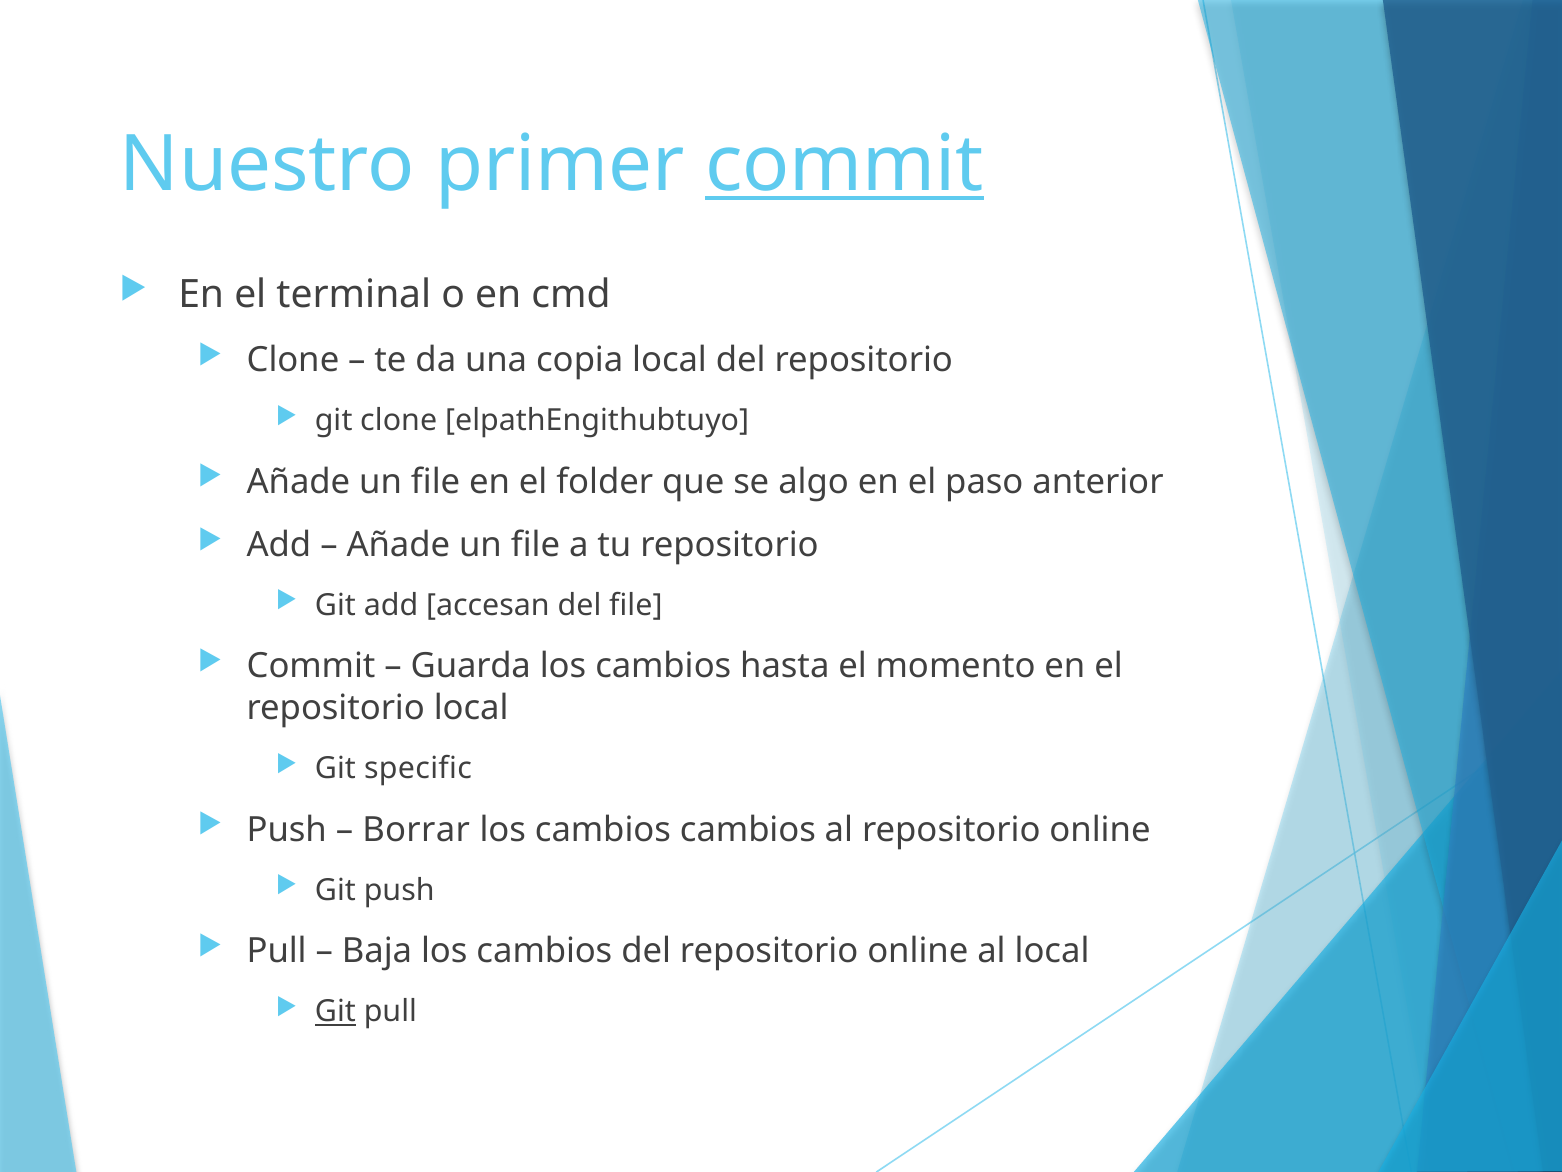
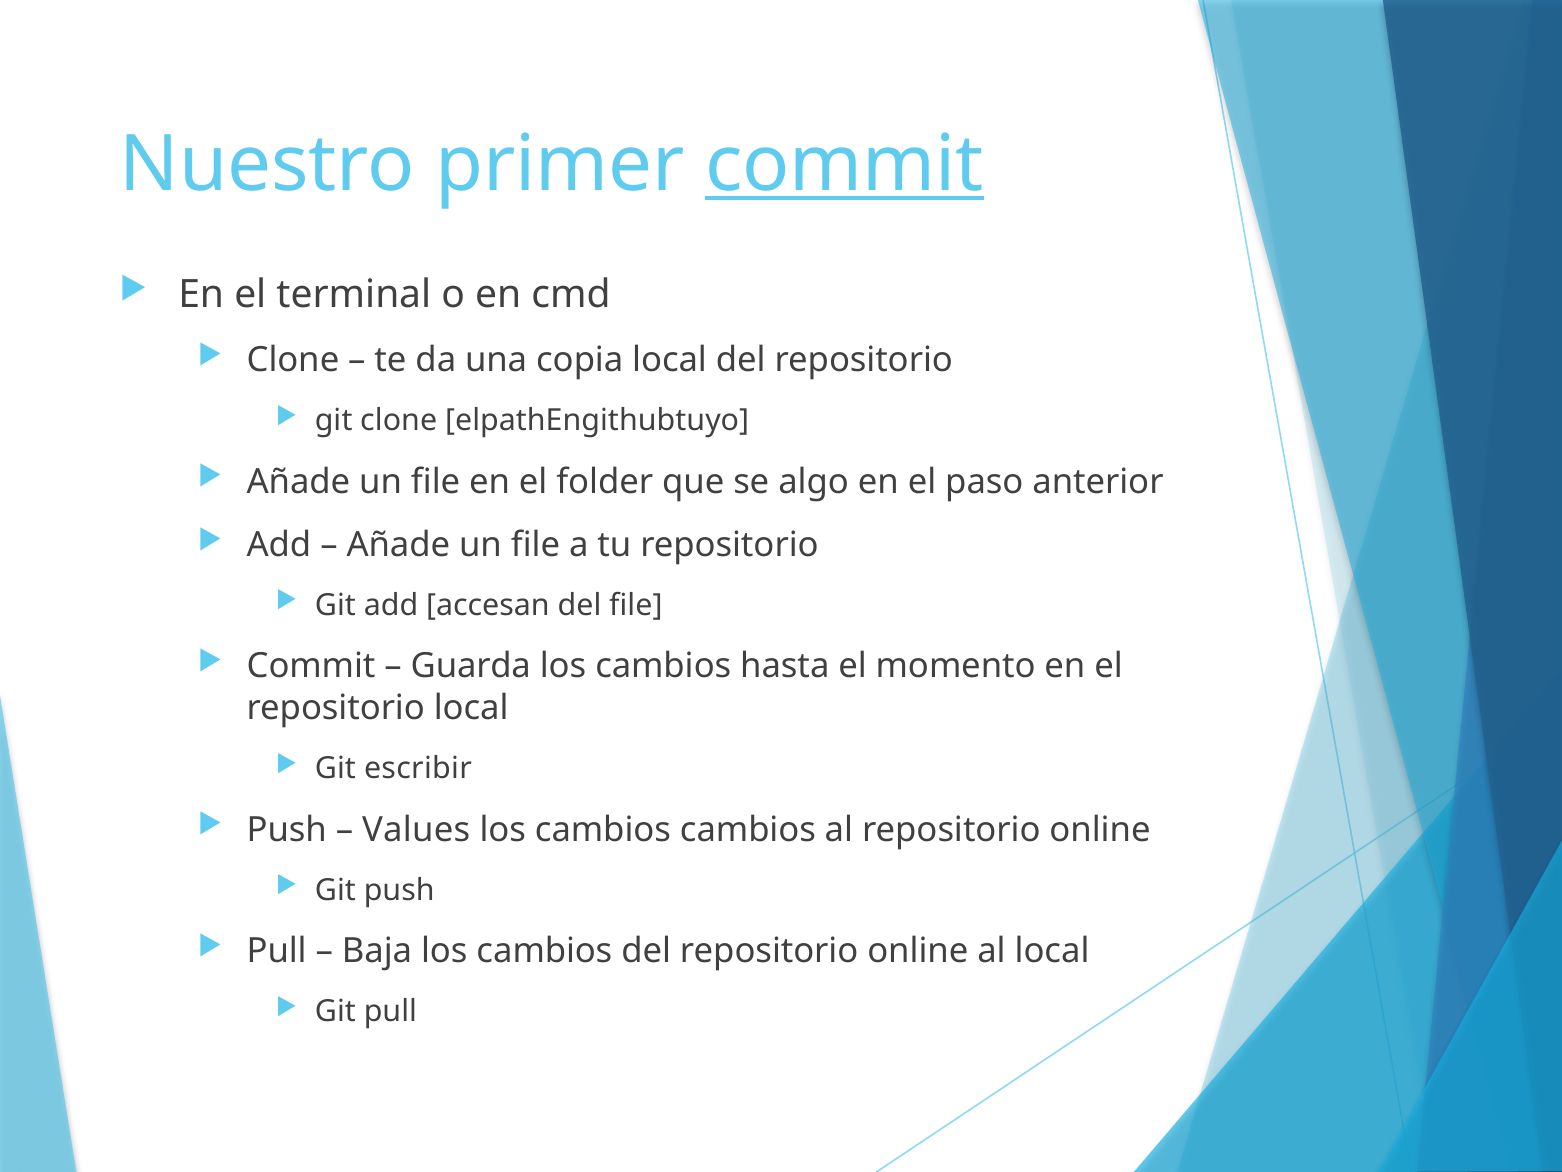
specific: specific -> escribir (418, 768)
Borrar: Borrar -> Values (416, 829)
Git underline: present -> none (335, 1011)
